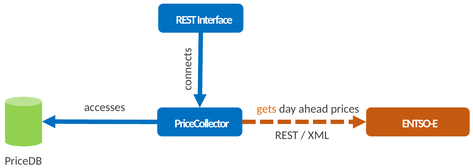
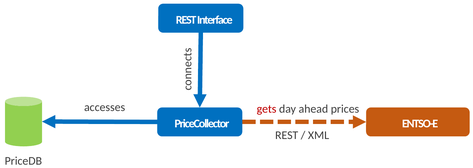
gets colour: orange -> red (267, 109)
